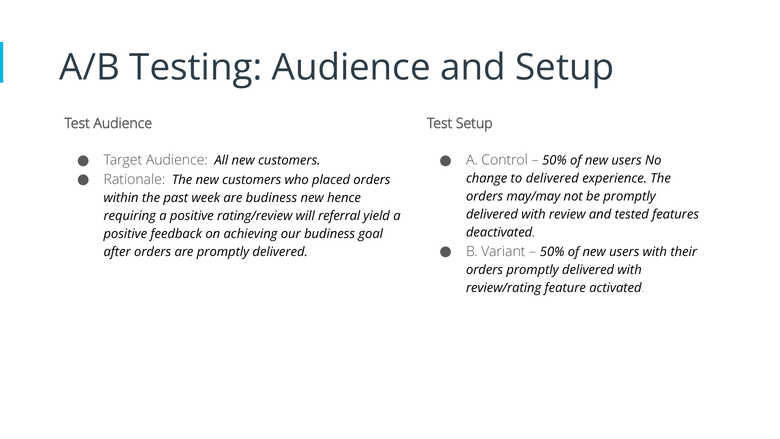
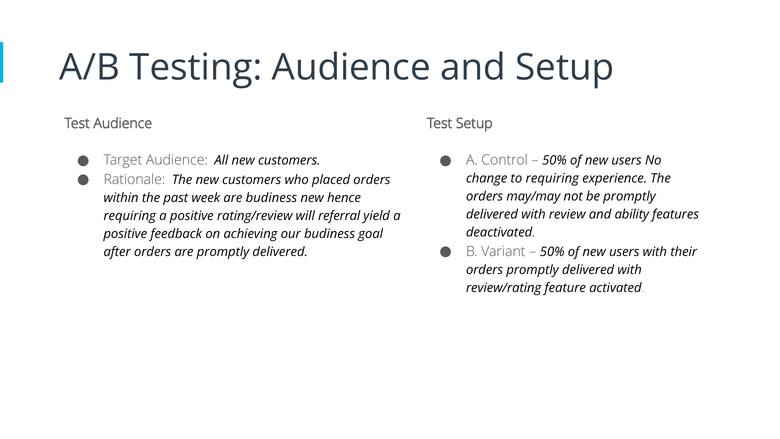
to delivered: delivered -> requiring (552, 179)
tested: tested -> ability (632, 214)
